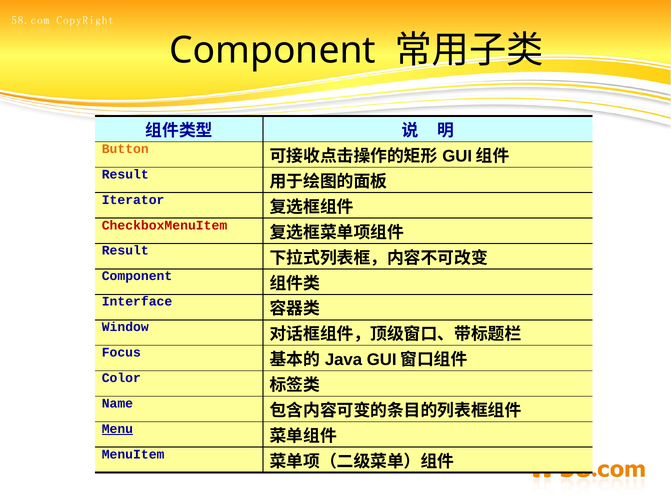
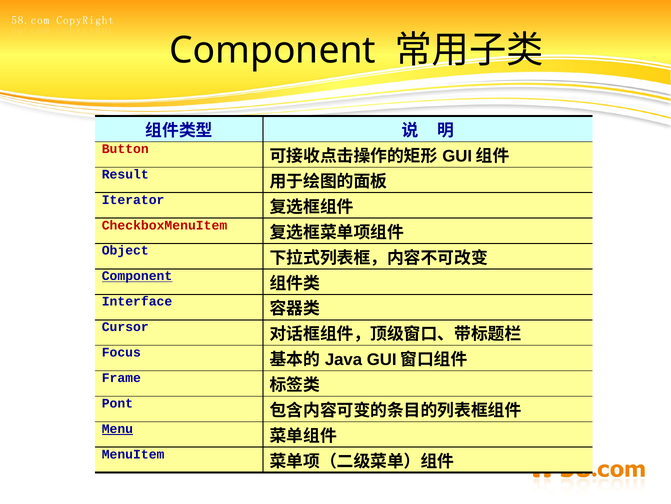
Button colour: orange -> red (125, 149)
Result: Result -> Object (125, 250)
Component underline: none -> present (137, 276)
Window: Window -> Cursor (125, 327)
Color: Color -> Frame (121, 377)
Name: Name -> Pont (117, 403)
